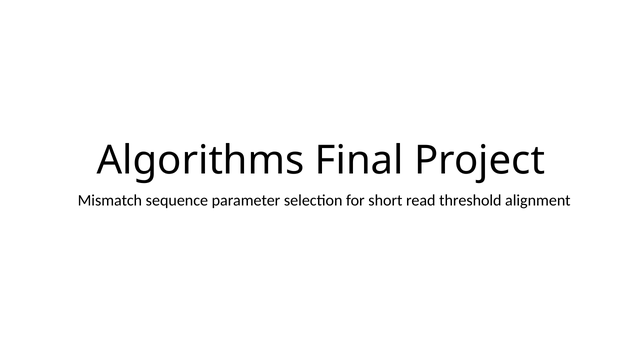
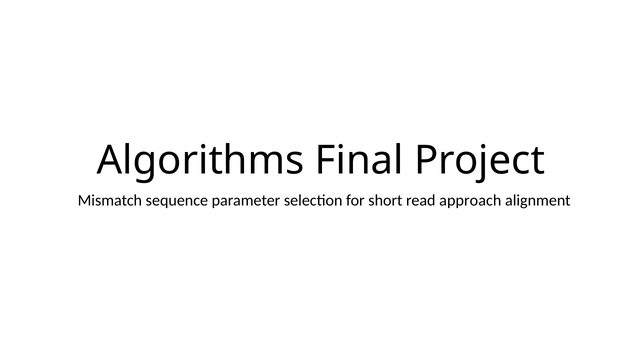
threshold: threshold -> approach (470, 201)
